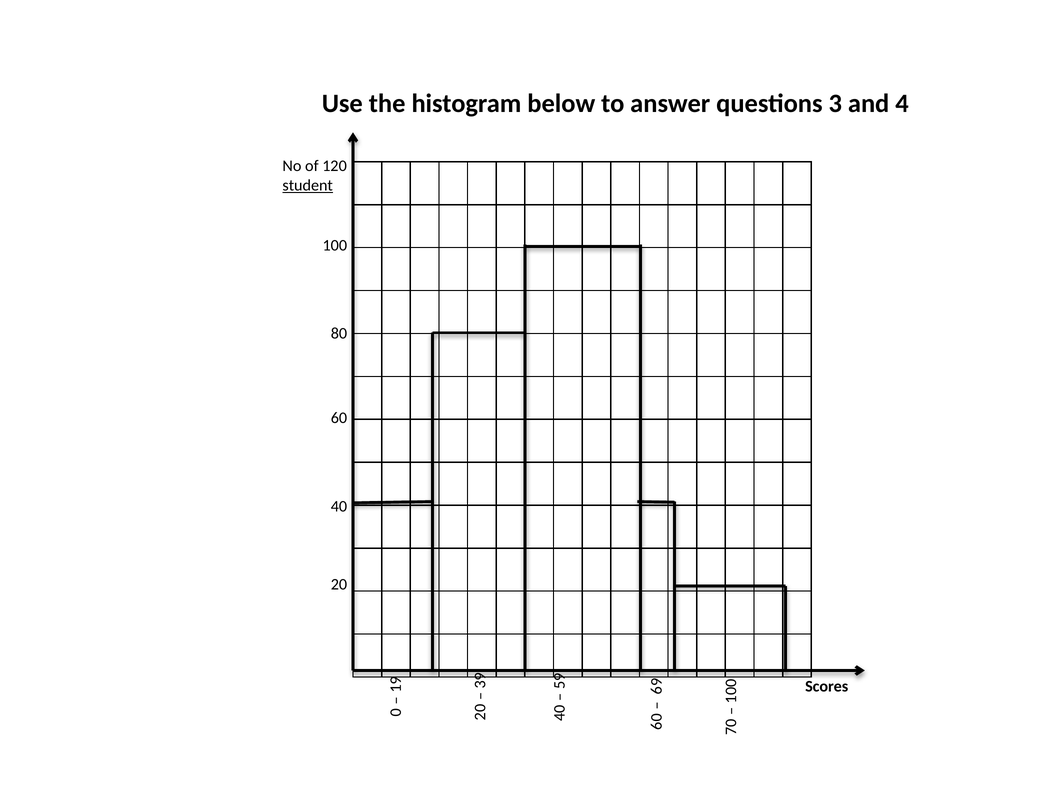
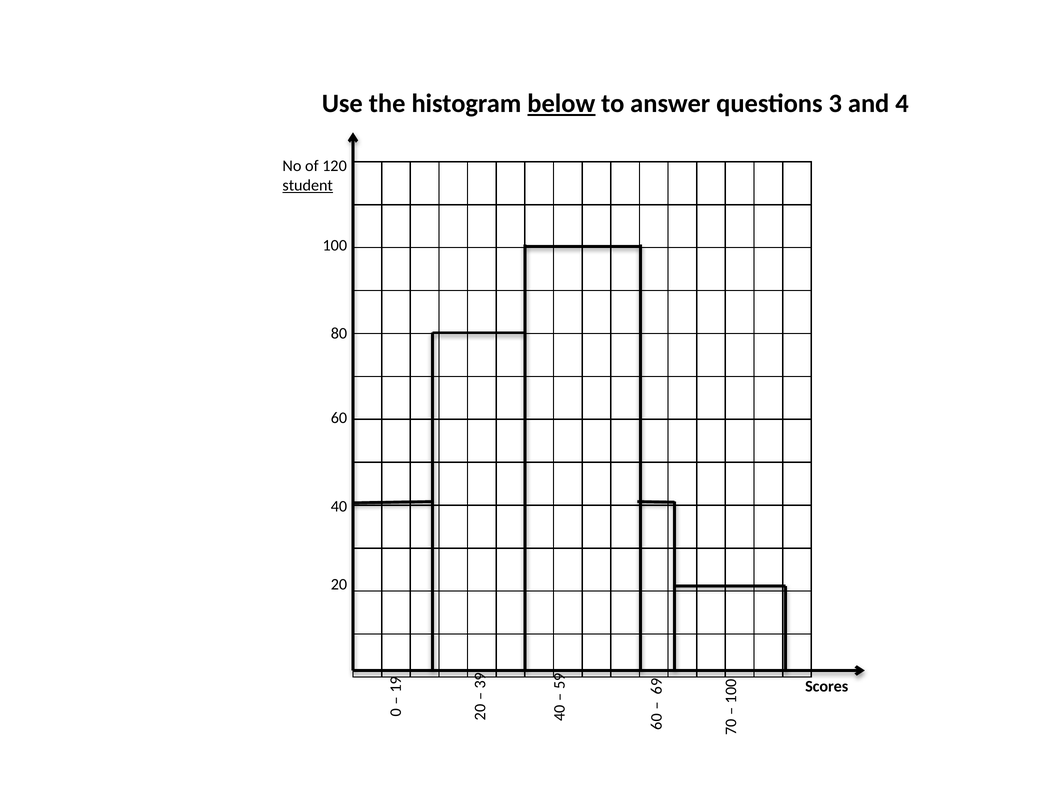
below underline: none -> present (561, 104)
